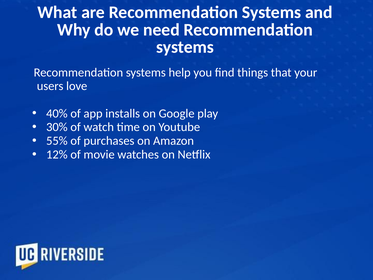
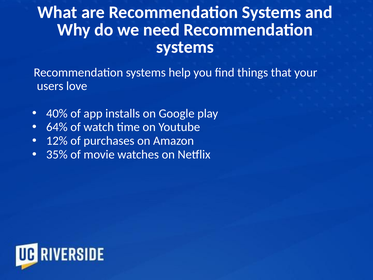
30%: 30% -> 64% (57, 127)
55%: 55% -> 12% (57, 141)
12%: 12% -> 35% (57, 154)
